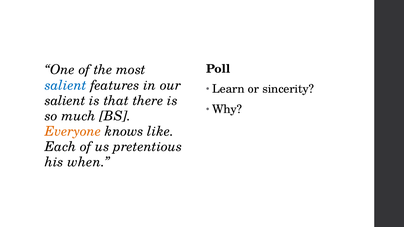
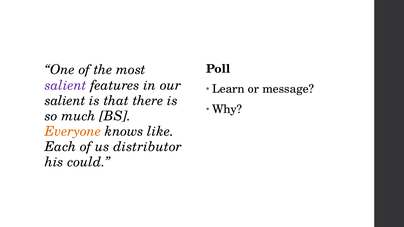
salient colour: blue -> purple (66, 85)
sincerity: sincerity -> message (288, 89)
pretentious: pretentious -> distributor (148, 147)
when: when -> could (89, 162)
